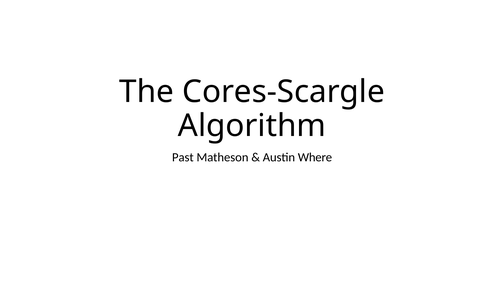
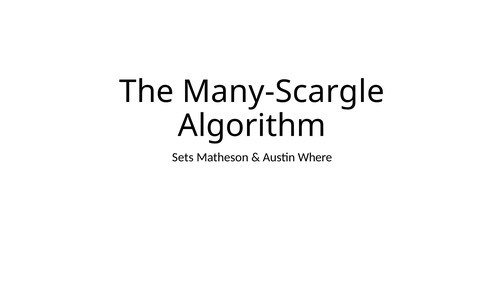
Cores-Scargle: Cores-Scargle -> Many-Scargle (283, 92)
Past: Past -> Sets (183, 158)
